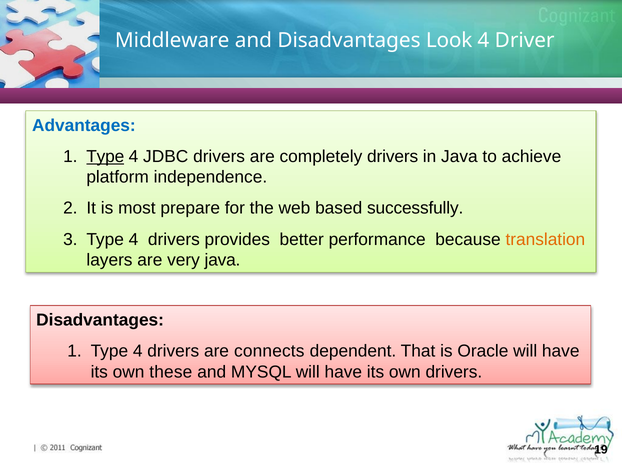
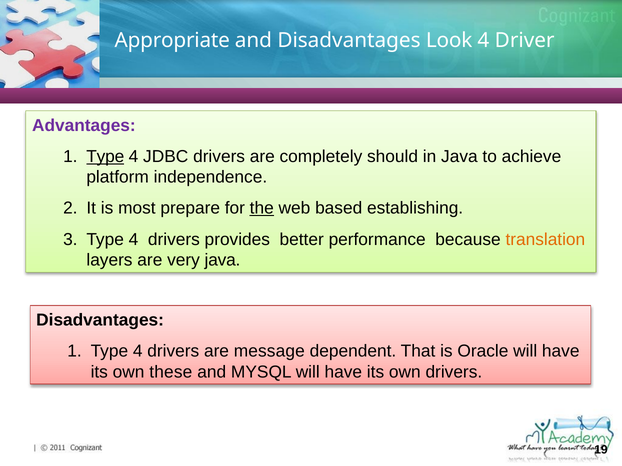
Middleware: Middleware -> Appropriate (172, 40)
Advantages colour: blue -> purple (84, 126)
completely drivers: drivers -> should (393, 157)
the underline: none -> present (262, 208)
successfully: successfully -> establishing (415, 208)
connects: connects -> message (269, 352)
